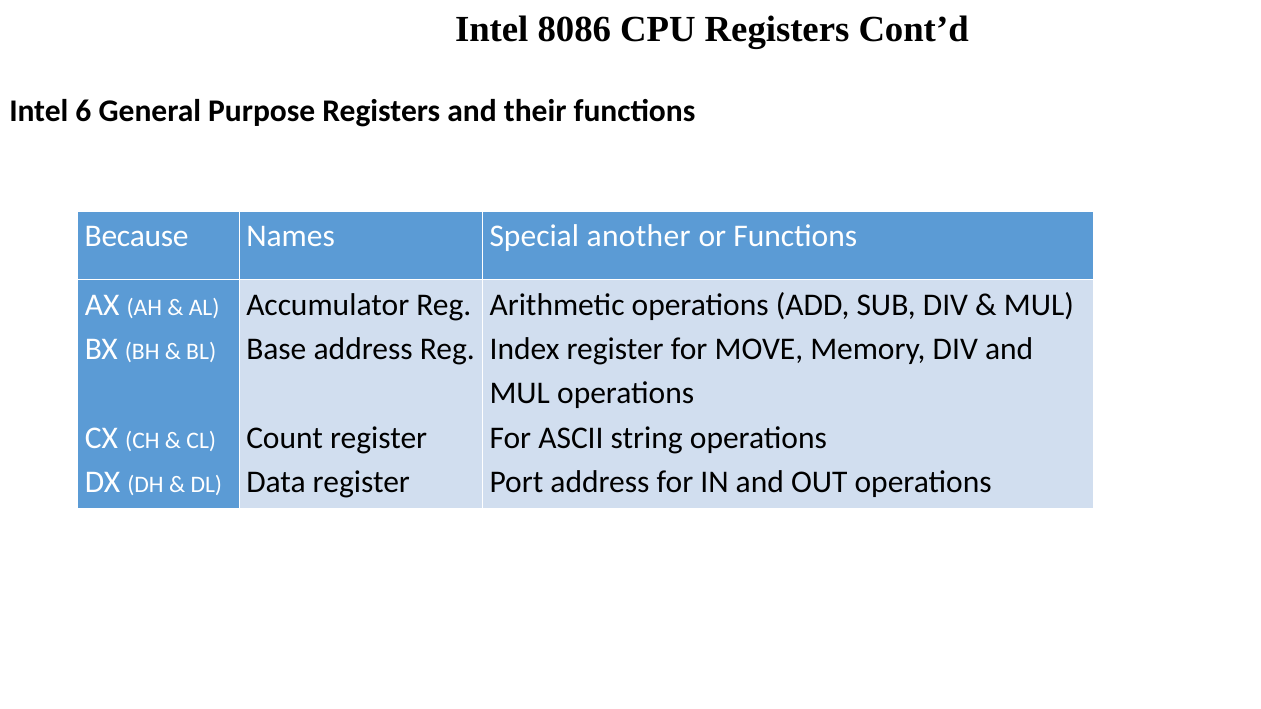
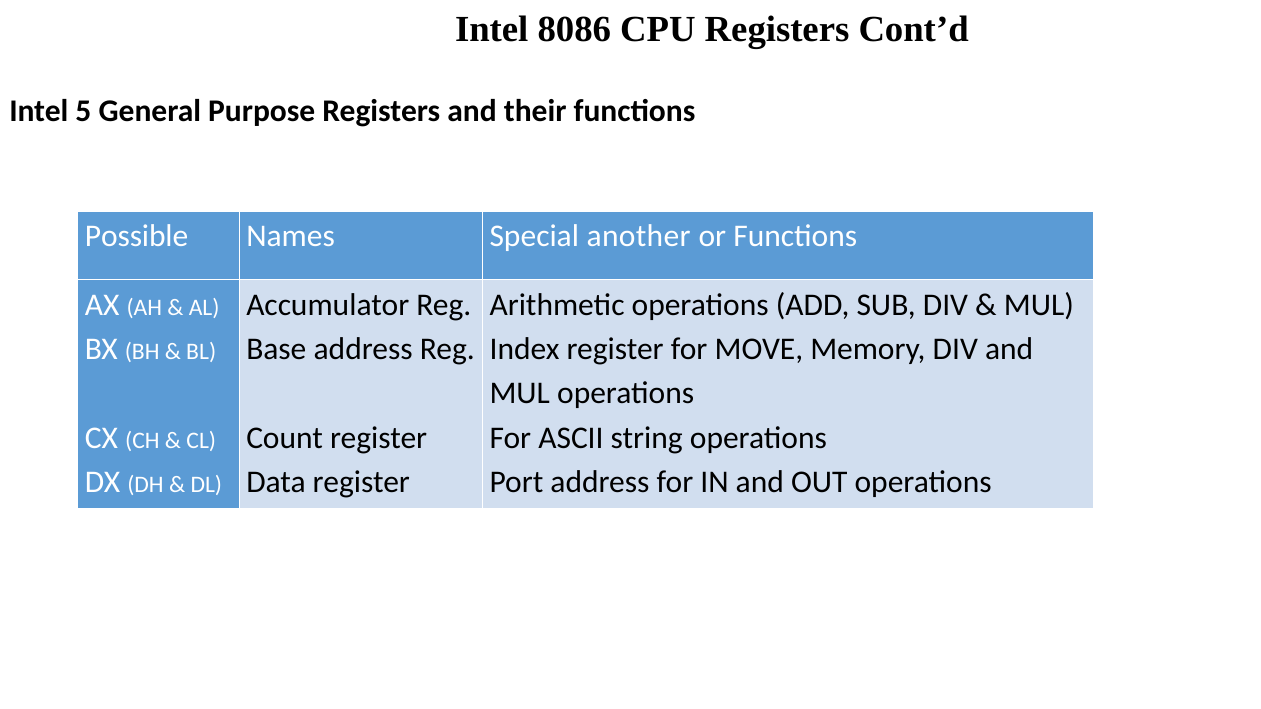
6: 6 -> 5 (83, 111)
Because: Because -> Possible (137, 237)
